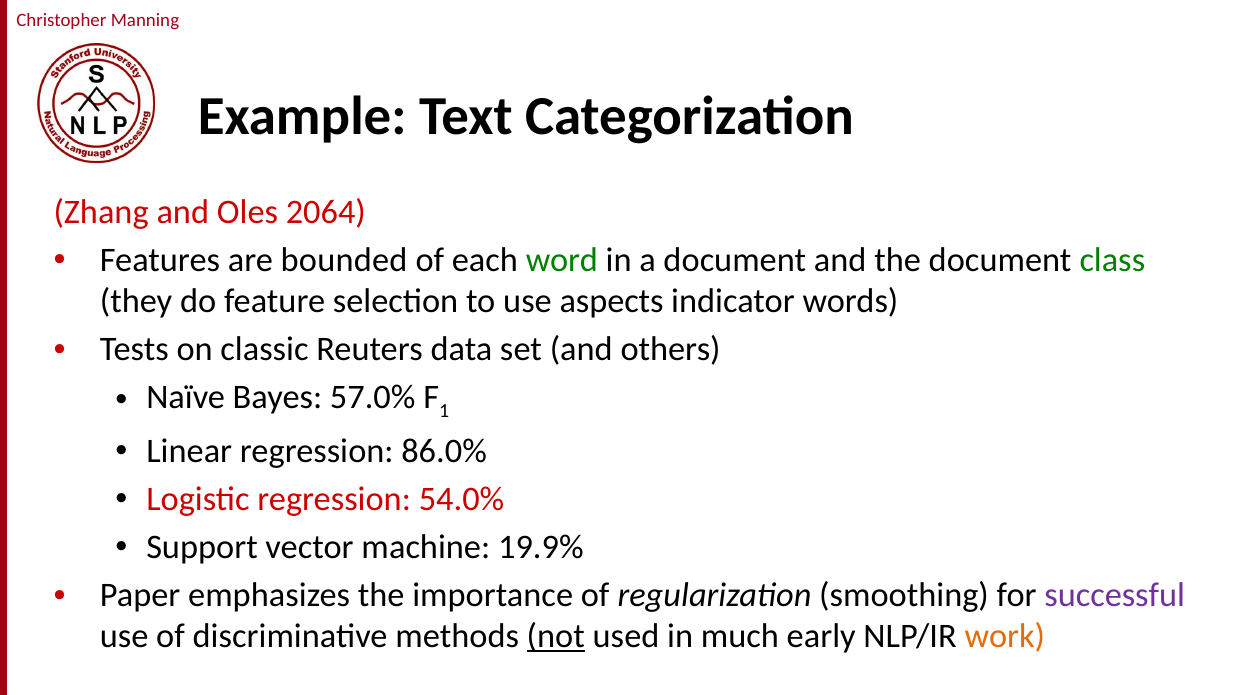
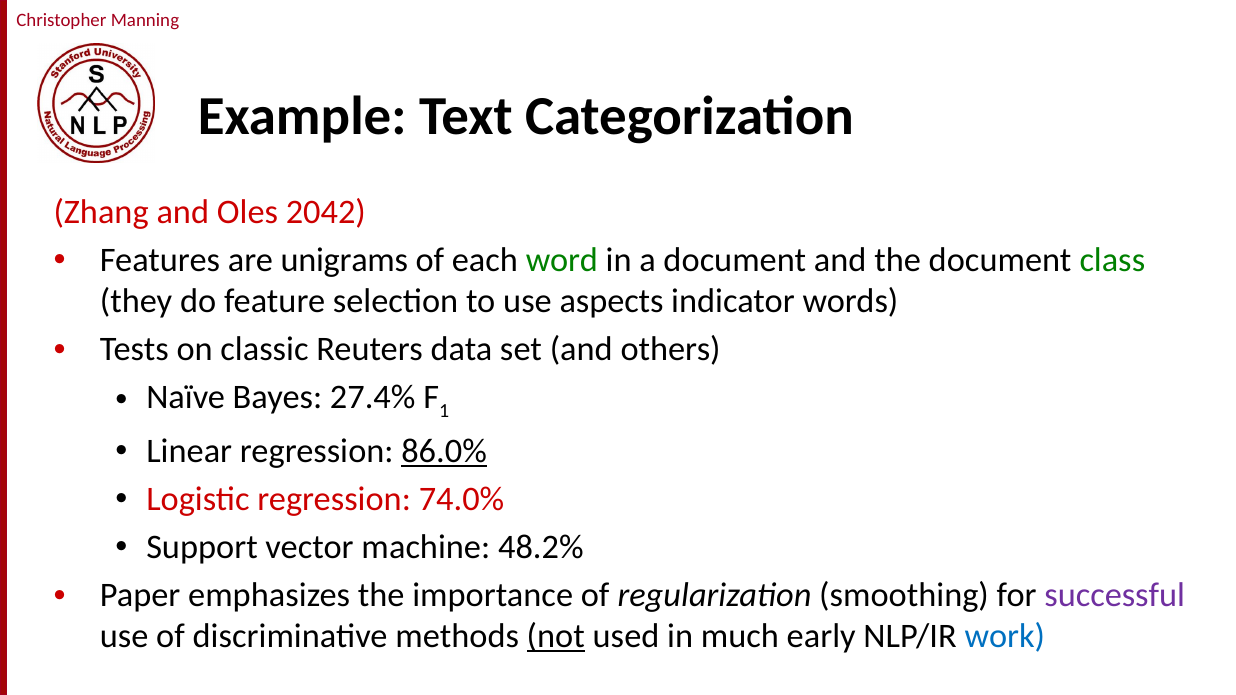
2064: 2064 -> 2042 (326, 212)
bounded: bounded -> unigrams (344, 260)
57.0%: 57.0% -> 27.4% (373, 397)
86.0% underline: none -> present (444, 451)
54.0%: 54.0% -> 74.0% (462, 499)
19.9%: 19.9% -> 48.2% (541, 547)
work colour: orange -> blue (1005, 637)
